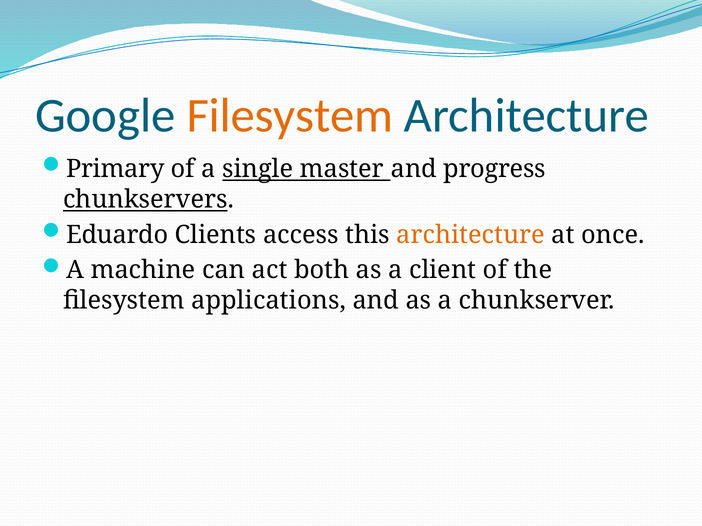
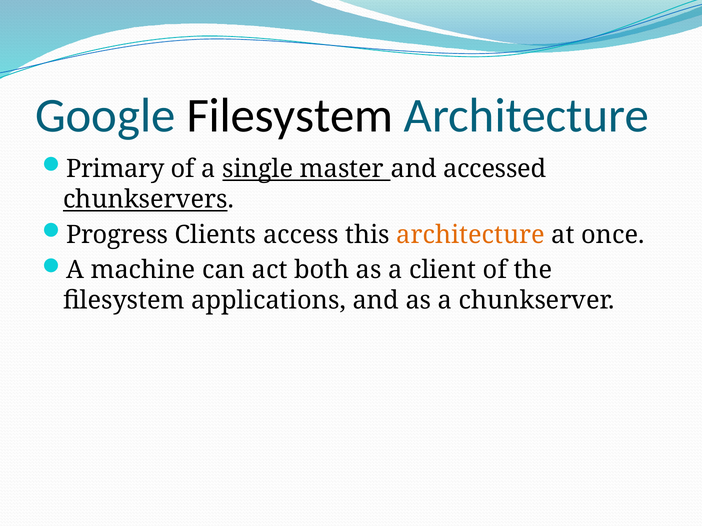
Filesystem colour: orange -> black (290, 116)
progress: progress -> accessed (495, 169)
Eduardo: Eduardo -> Progress (117, 235)
